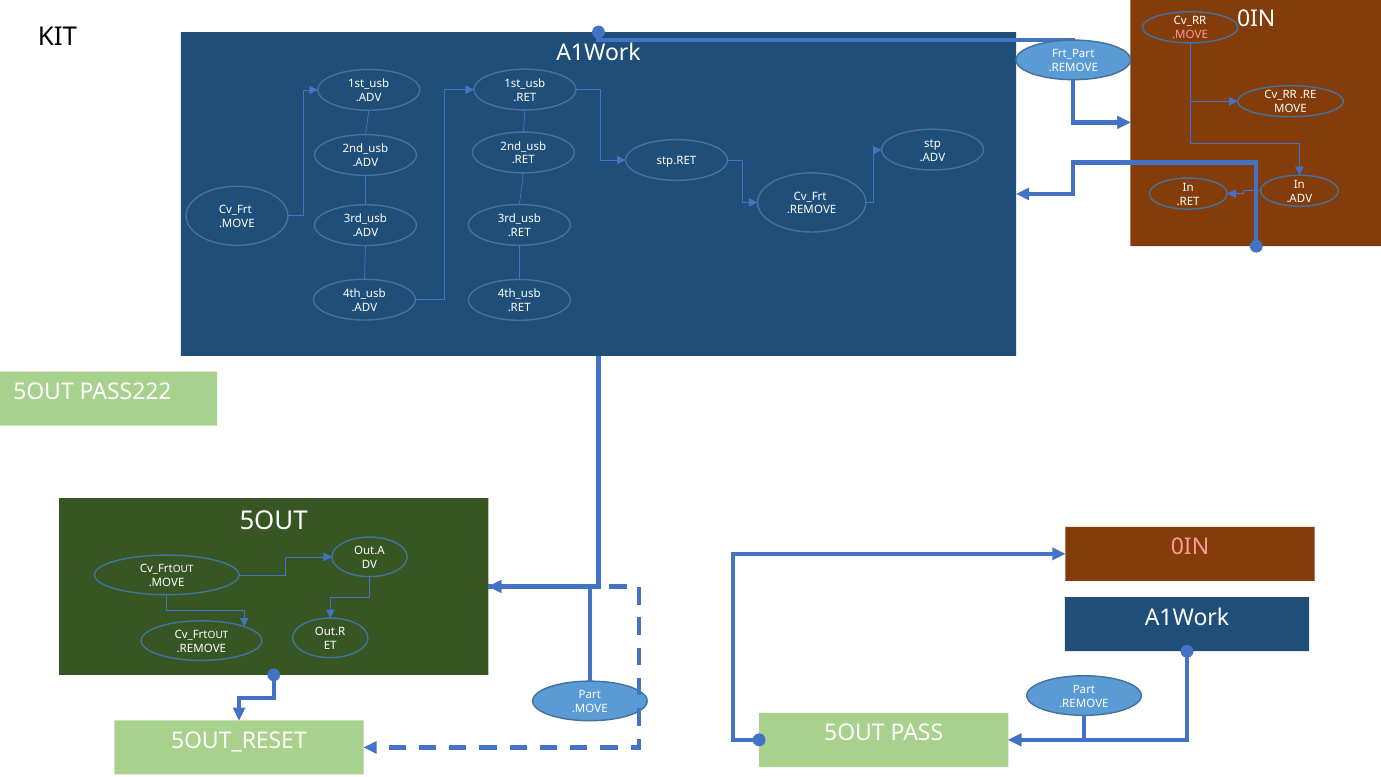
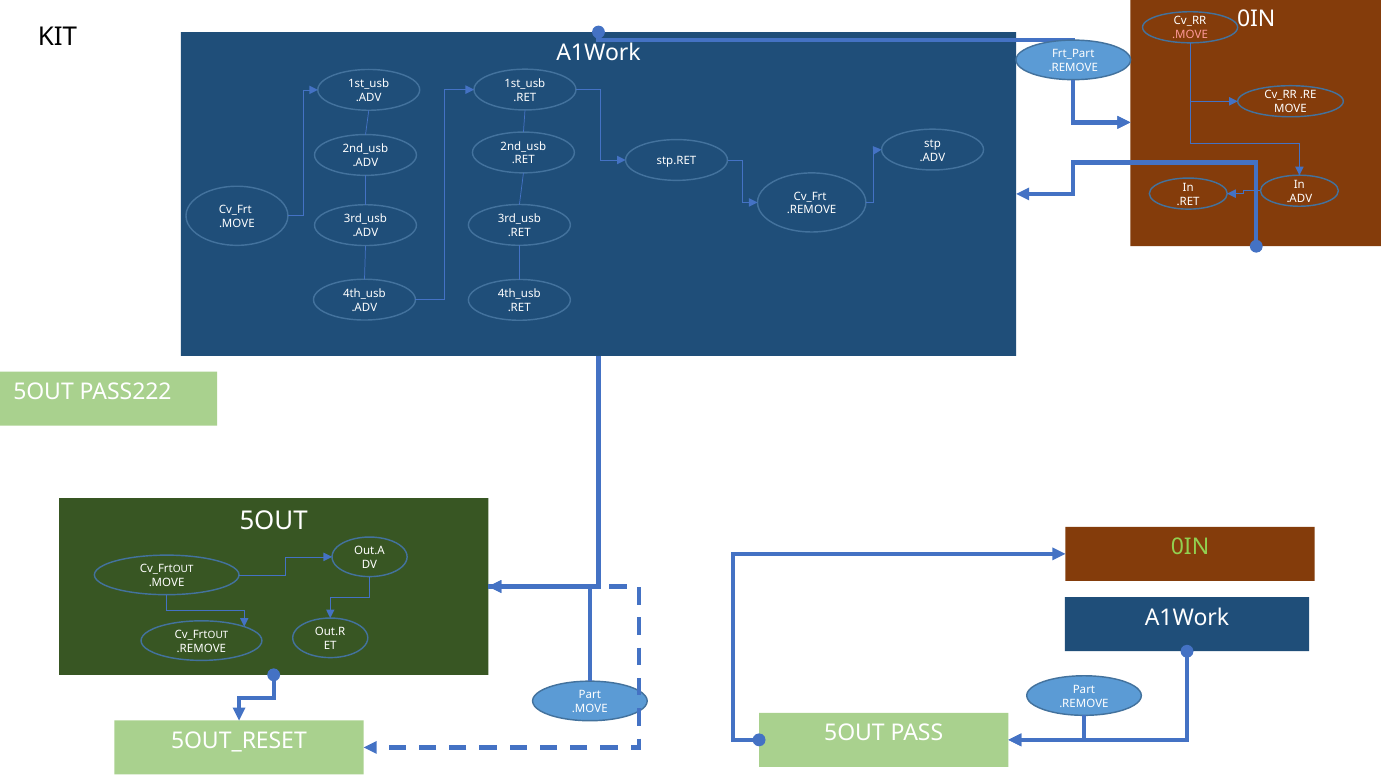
0IN colour: pink -> light green (1190, 547)
